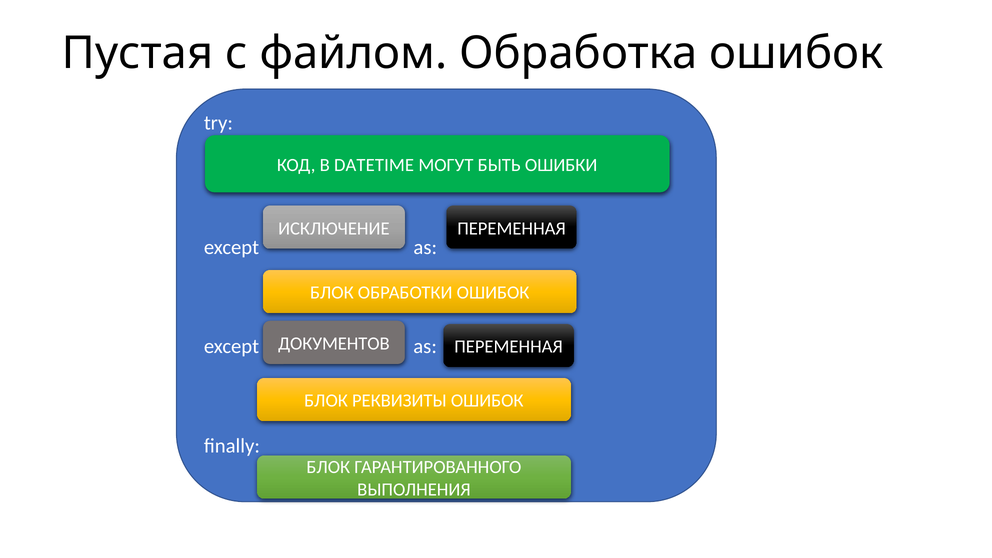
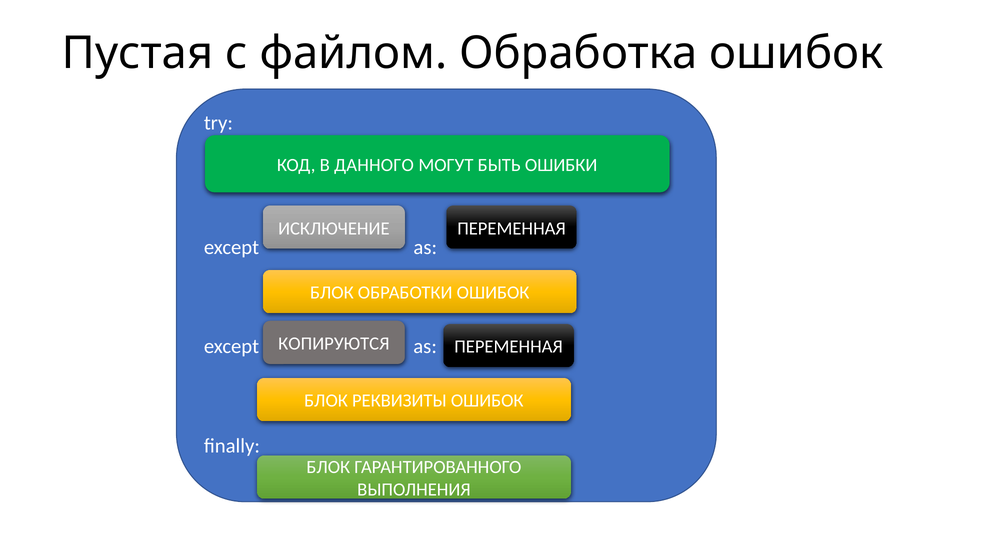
DATETIME: DATETIME -> ДАННОГО (374, 165)
ДОКУМЕНТОВ: ДОКУМЕНТОВ -> КОПИРУЮТСЯ (334, 344)
